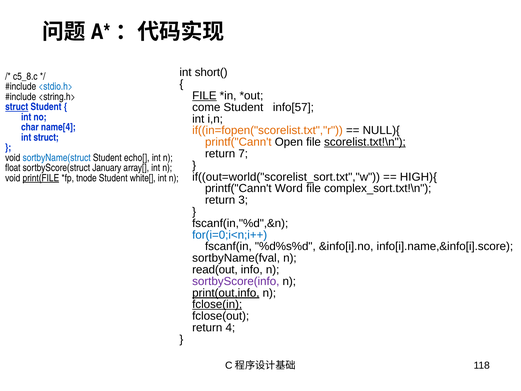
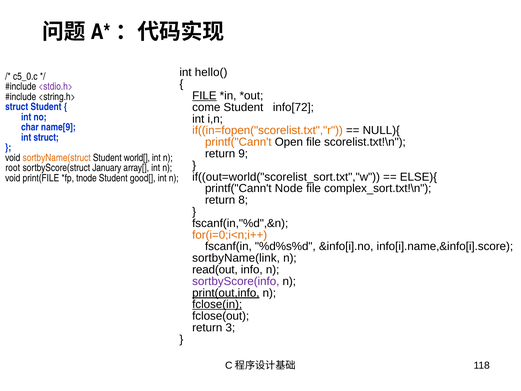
short(: short( -> hello( (211, 72)
c5_8.c: c5_8.c -> c5_0.c (25, 76)
<stdio.h> colour: blue -> purple (56, 87)
info[57: info[57 -> info[72 (293, 107)
struct underline: present -> none (17, 107)
name[4: name[4 -> name[9 (58, 127)
scorelist.txt!\n underline: present -> none (365, 142)
7: 7 -> 9 (243, 154)
sortbyName(struct colour: blue -> orange (57, 158)
echo[: echo[ -> world[ (137, 158)
float: float -> root (13, 168)
HIGH){: HIGH){ -> ELSE){ (418, 177)
print(FILE underline: present -> none (41, 178)
white[: white[ -> good[ (143, 178)
Word: Word -> Node (289, 188)
3: 3 -> 8 (243, 200)
for(i=0;i<n;i++ colour: blue -> orange (230, 235)
sortbyName(fval: sortbyName(fval -> sortbyName(link (236, 258)
4: 4 -> 3 (230, 327)
